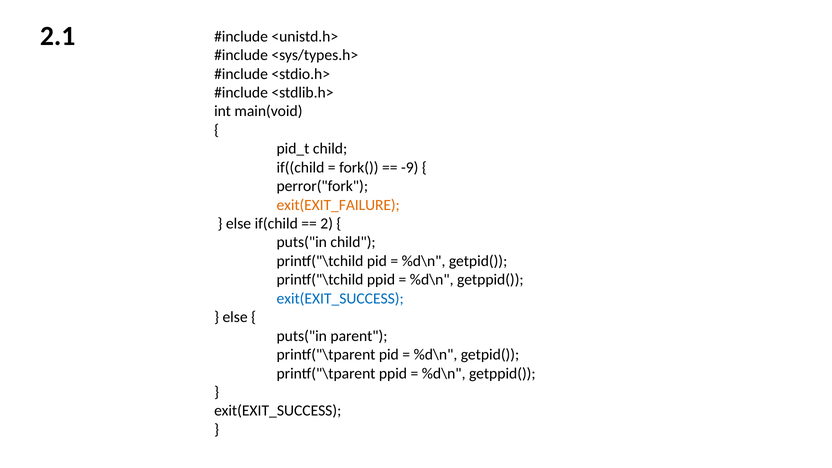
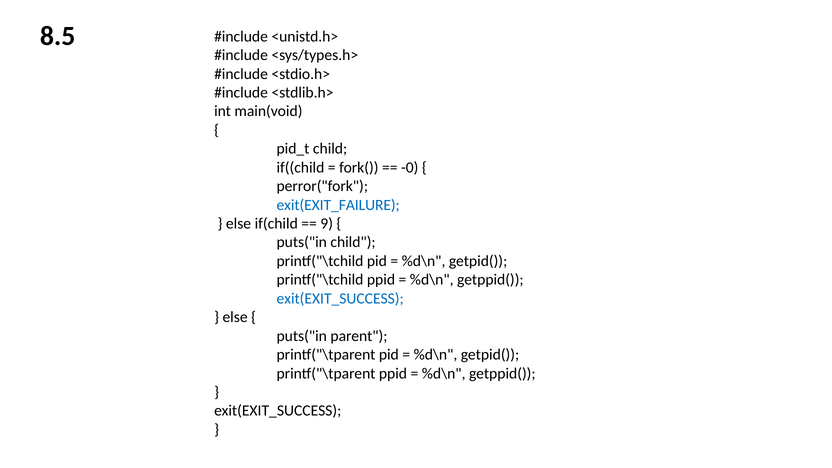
2.1: 2.1 -> 8.5 (58, 36)
-9: -9 -> -0 (410, 167)
exit(EXIT_FAILURE colour: orange -> blue (338, 205)
2: 2 -> 9 (327, 224)
